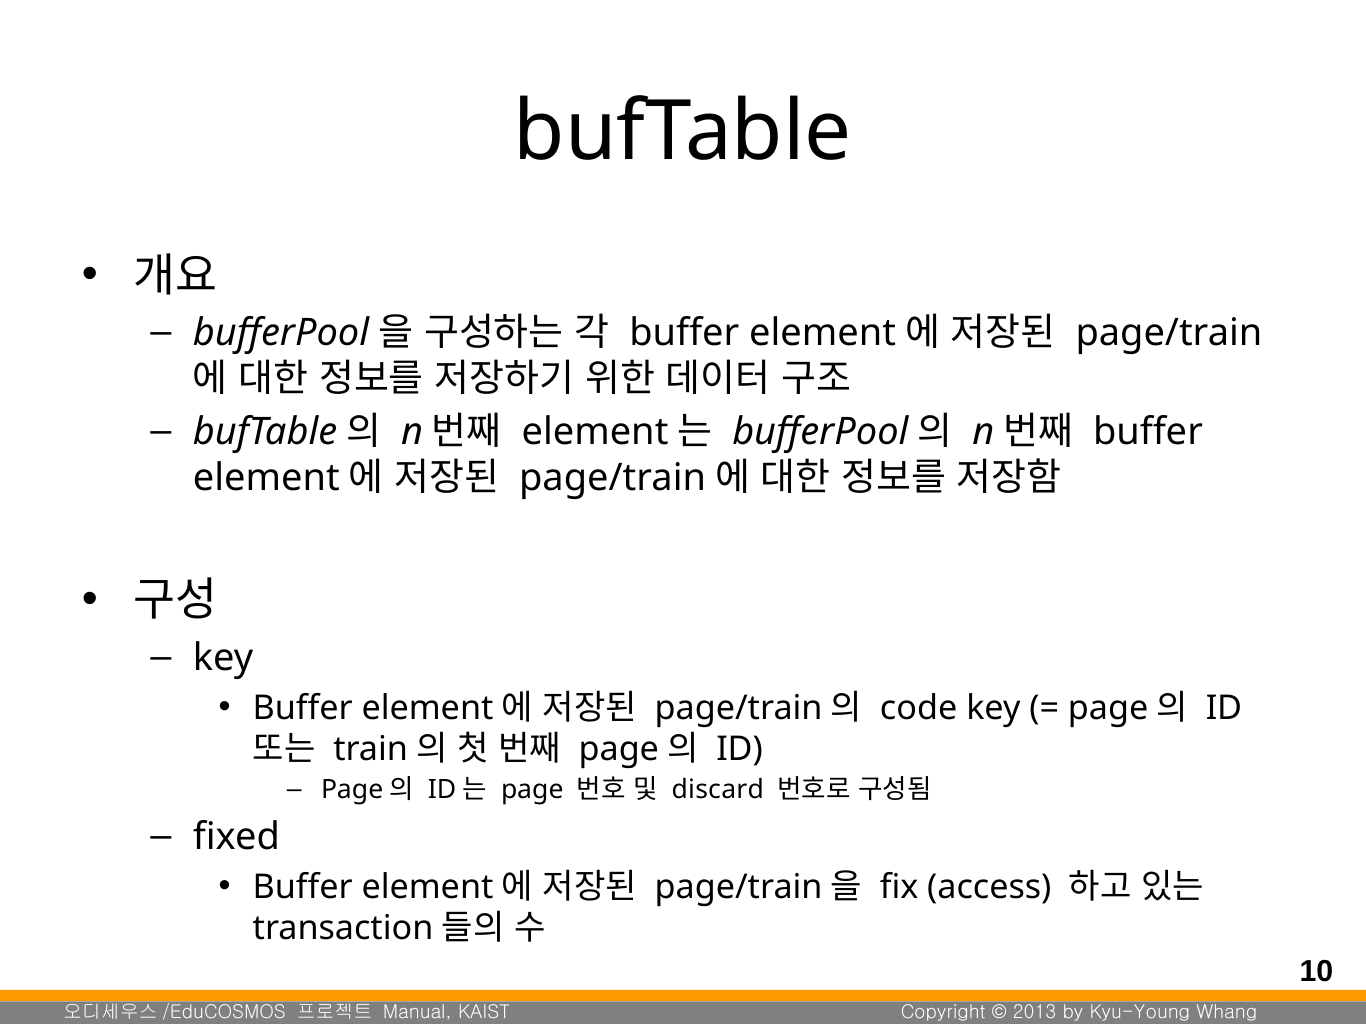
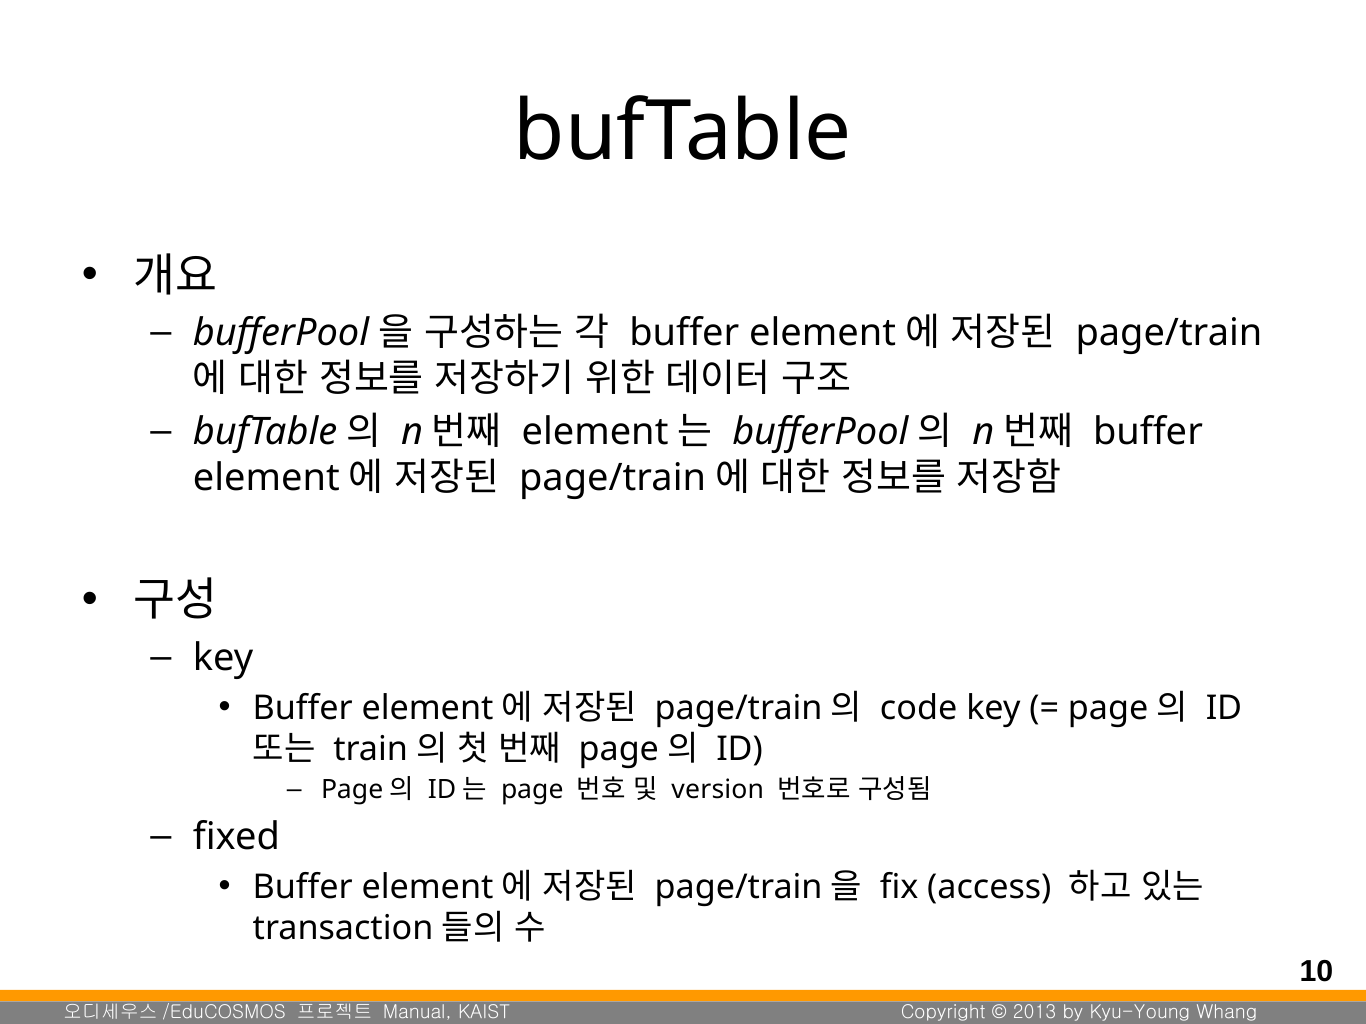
discard: discard -> version (718, 790)
